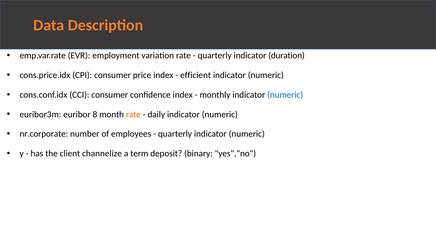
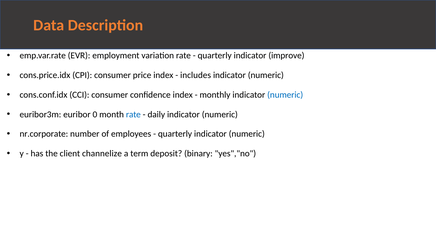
duration: duration -> improve (286, 56)
efficient: efficient -> includes (196, 75)
8: 8 -> 0 (95, 114)
rate colour: orange -> blue (133, 114)
